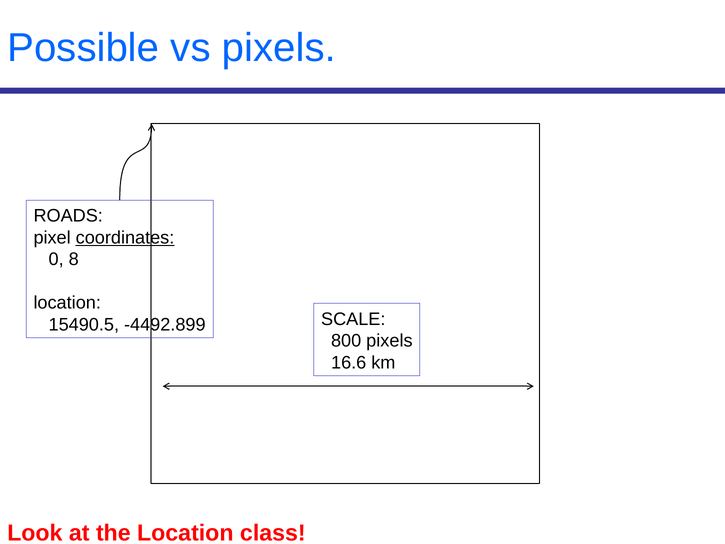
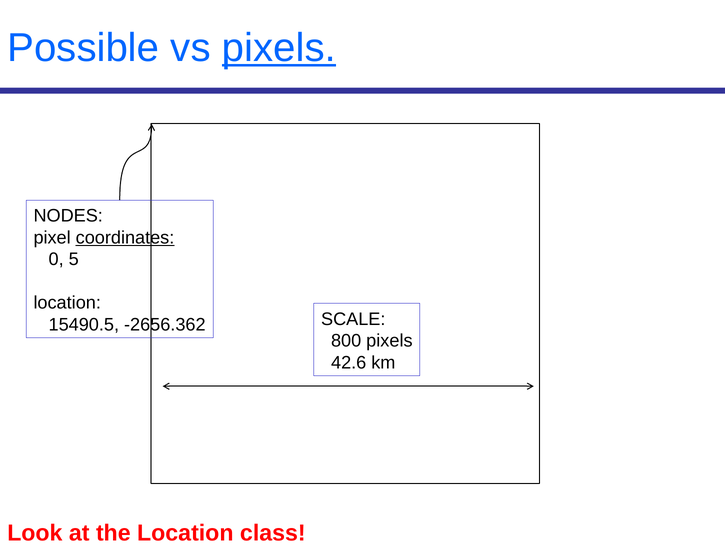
pixels underline: none -> present (279, 48)
ROADS: ROADS -> NODES (68, 216)
8: 8 -> 5 (74, 259)
-4492.899: -4492.899 -> -2656.362 (165, 324)
16.6: 16.6 -> 42.6 (349, 362)
